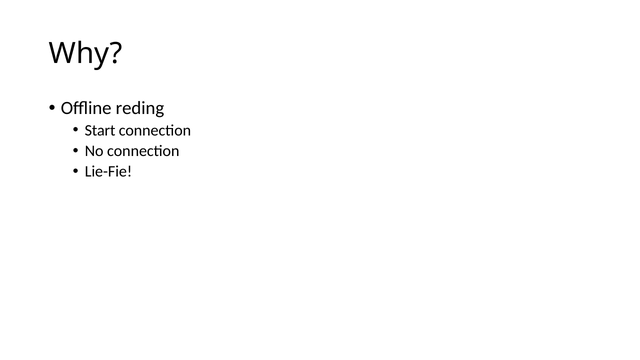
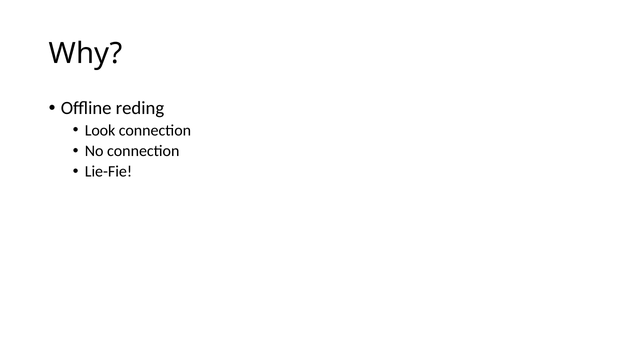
Start: Start -> Look (100, 130)
